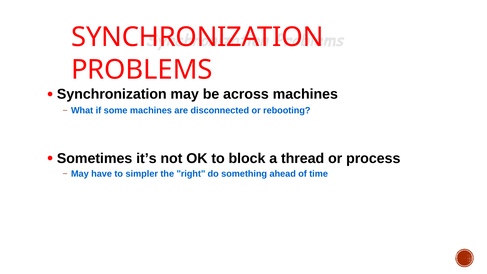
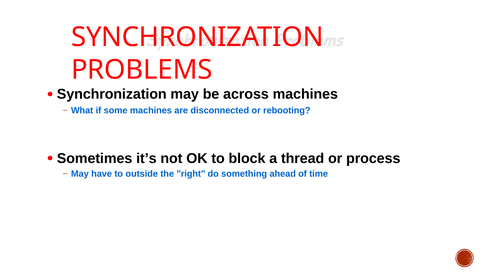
simpler: simpler -> outside (142, 174)
